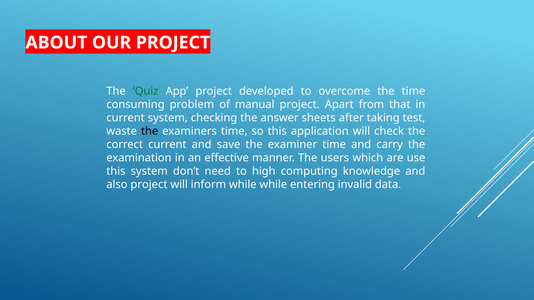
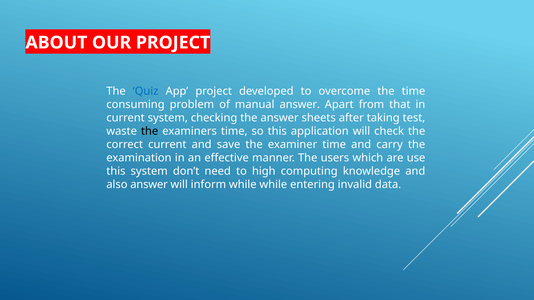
Quiz colour: green -> blue (146, 91)
manual project: project -> answer (300, 105)
also project: project -> answer (149, 185)
